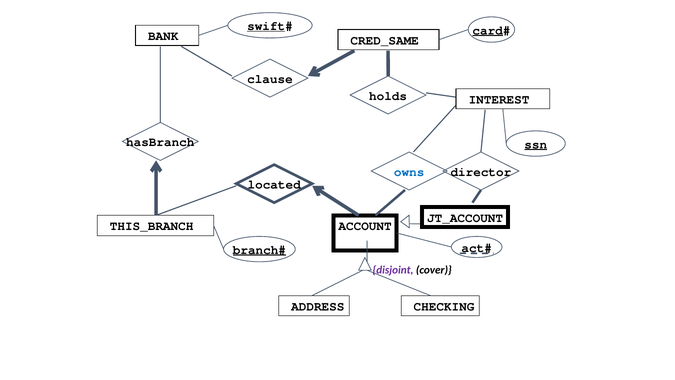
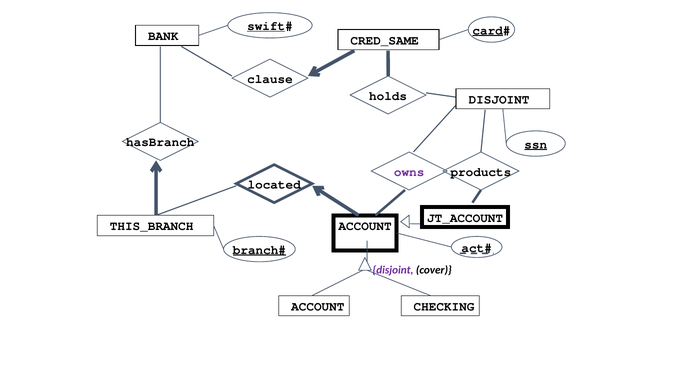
INTEREST: INTEREST -> DISJOINT (499, 100)
owns colour: blue -> purple (409, 172)
director: director -> products (481, 172)
ADDRESS: ADDRESS -> ACCOUNT (318, 306)
